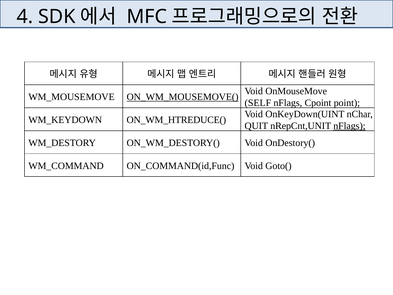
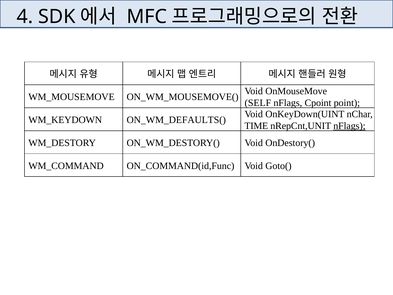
ON_WM_MOUSEMOVE( underline: present -> none (183, 97)
ON_WM_HTREDUCE(: ON_WM_HTREDUCE( -> ON_WM_DEFAULTS( (176, 120)
QUIT: QUIT -> TIME (256, 126)
